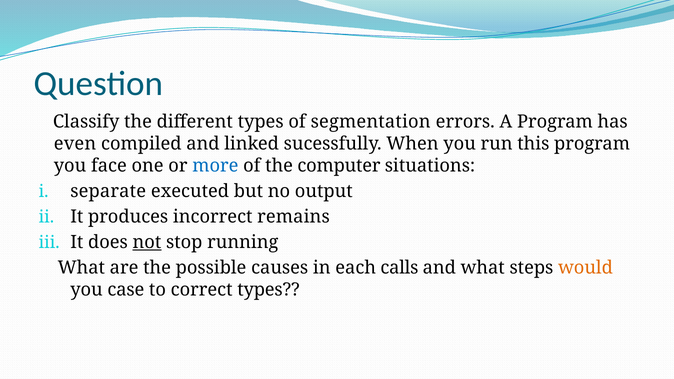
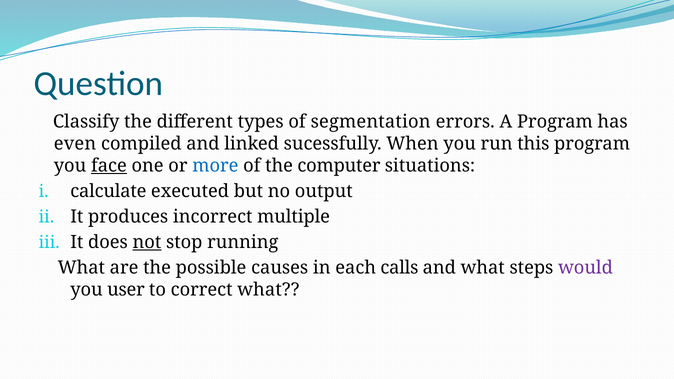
face underline: none -> present (109, 166)
separate: separate -> calculate (108, 191)
remains: remains -> multiple (294, 217)
would colour: orange -> purple (585, 268)
case: case -> user (126, 290)
correct types: types -> what (268, 290)
